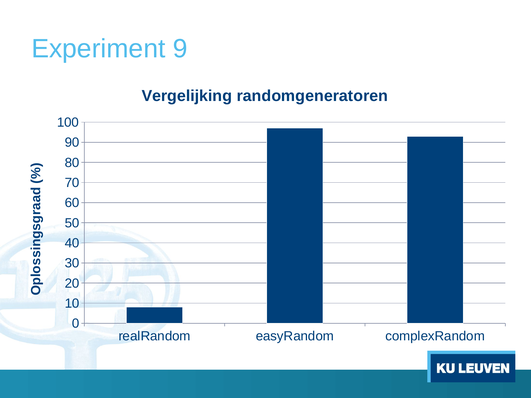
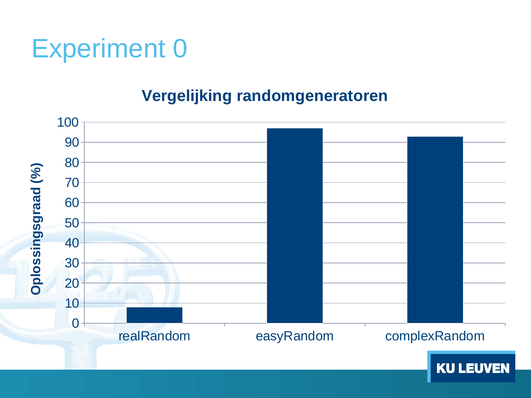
Experiment 9: 9 -> 0 (180, 49)
